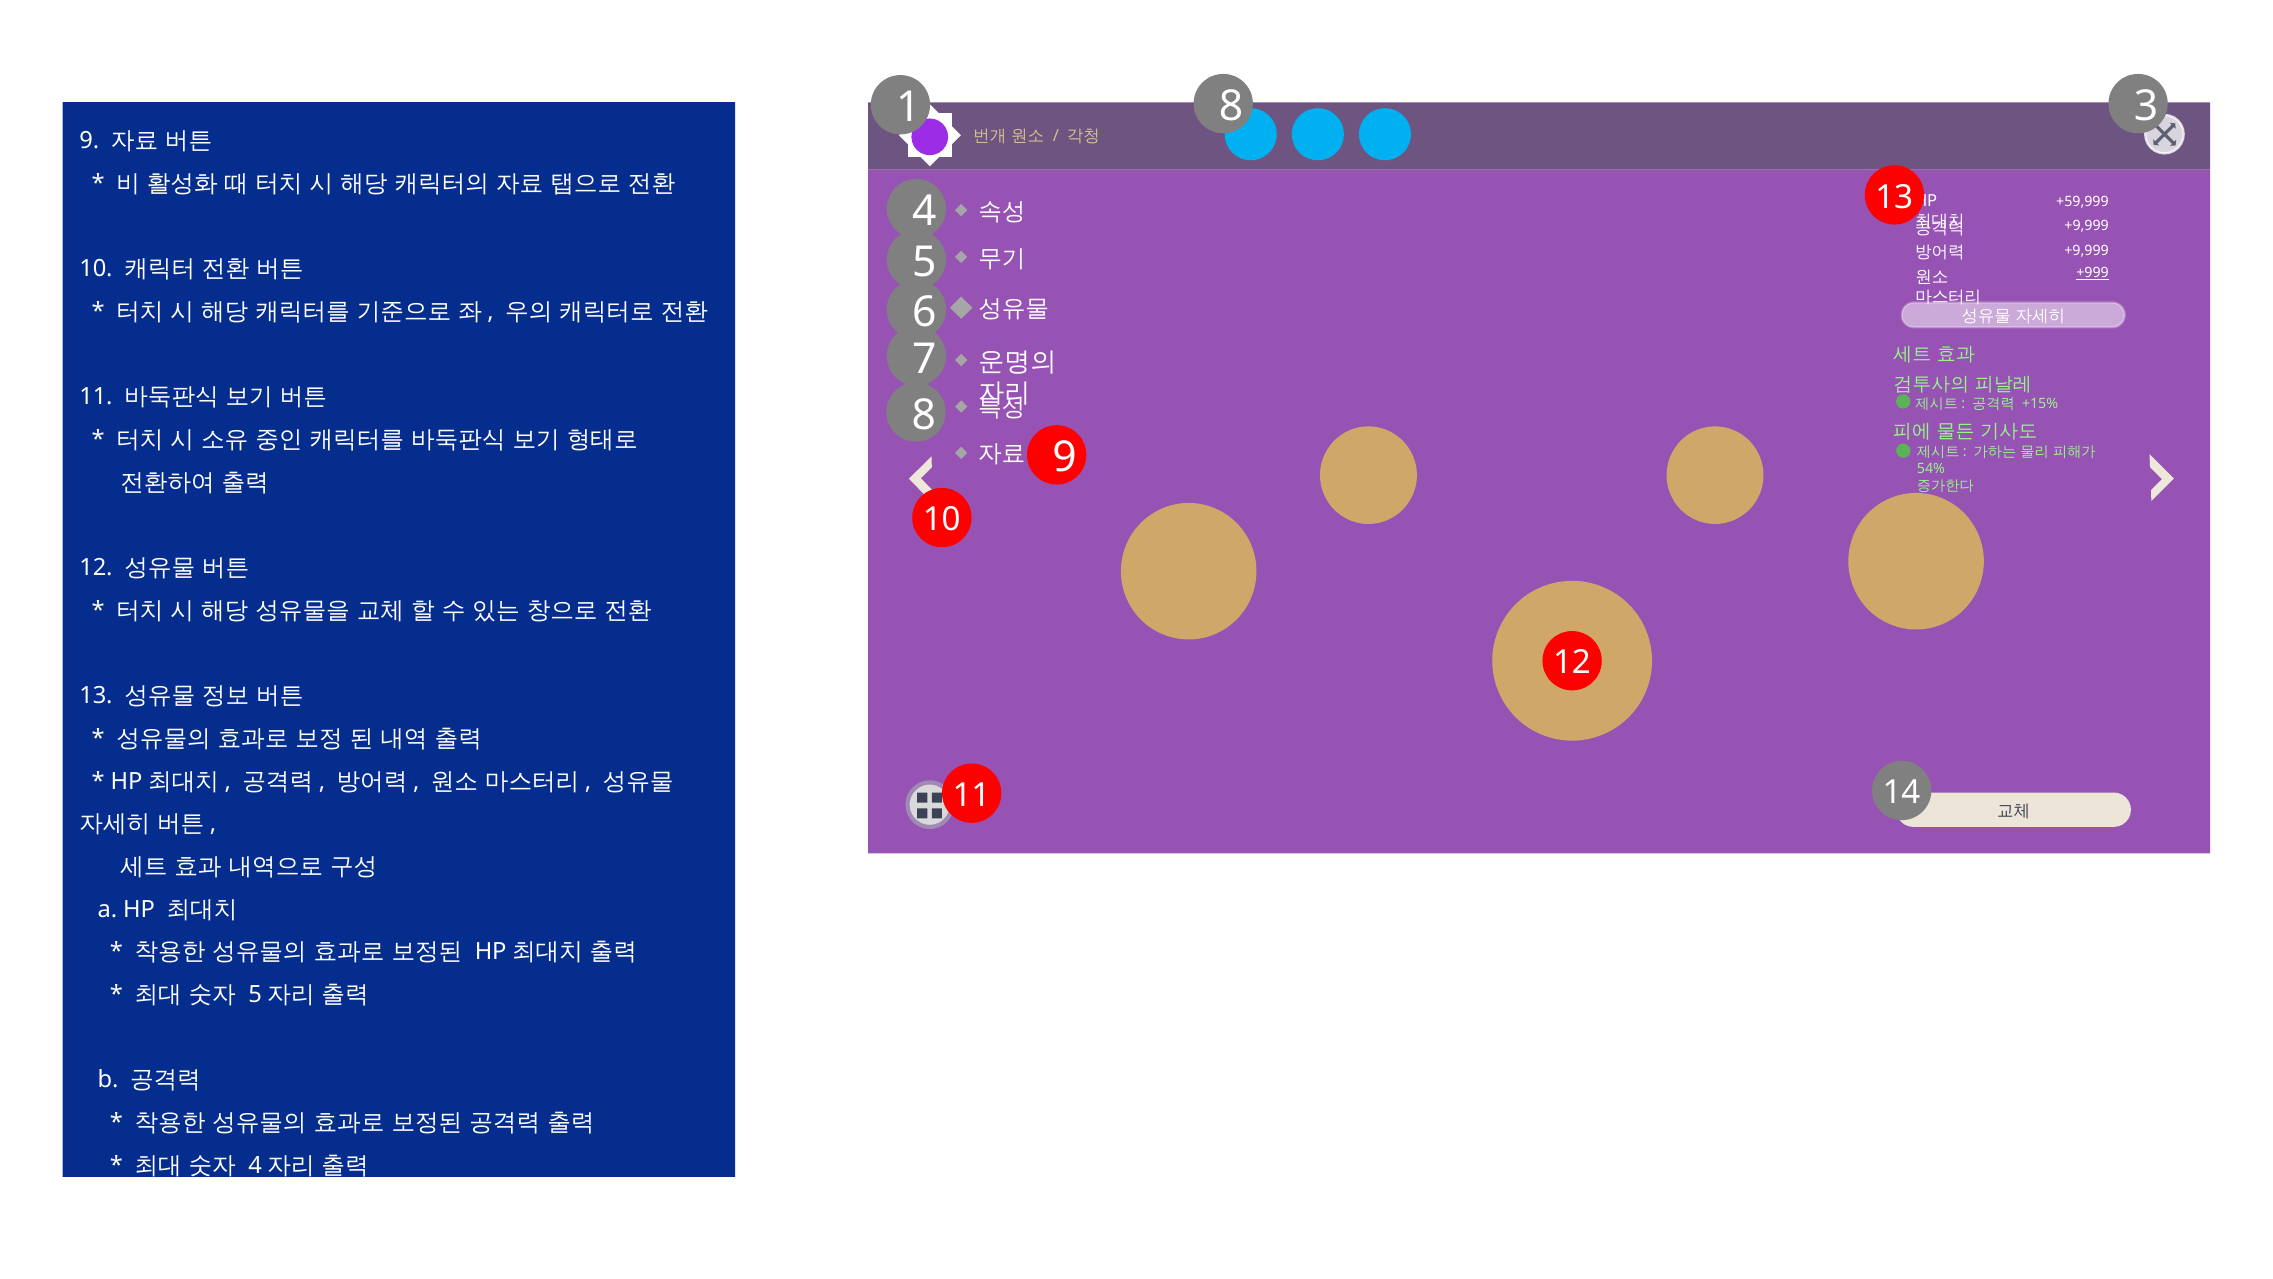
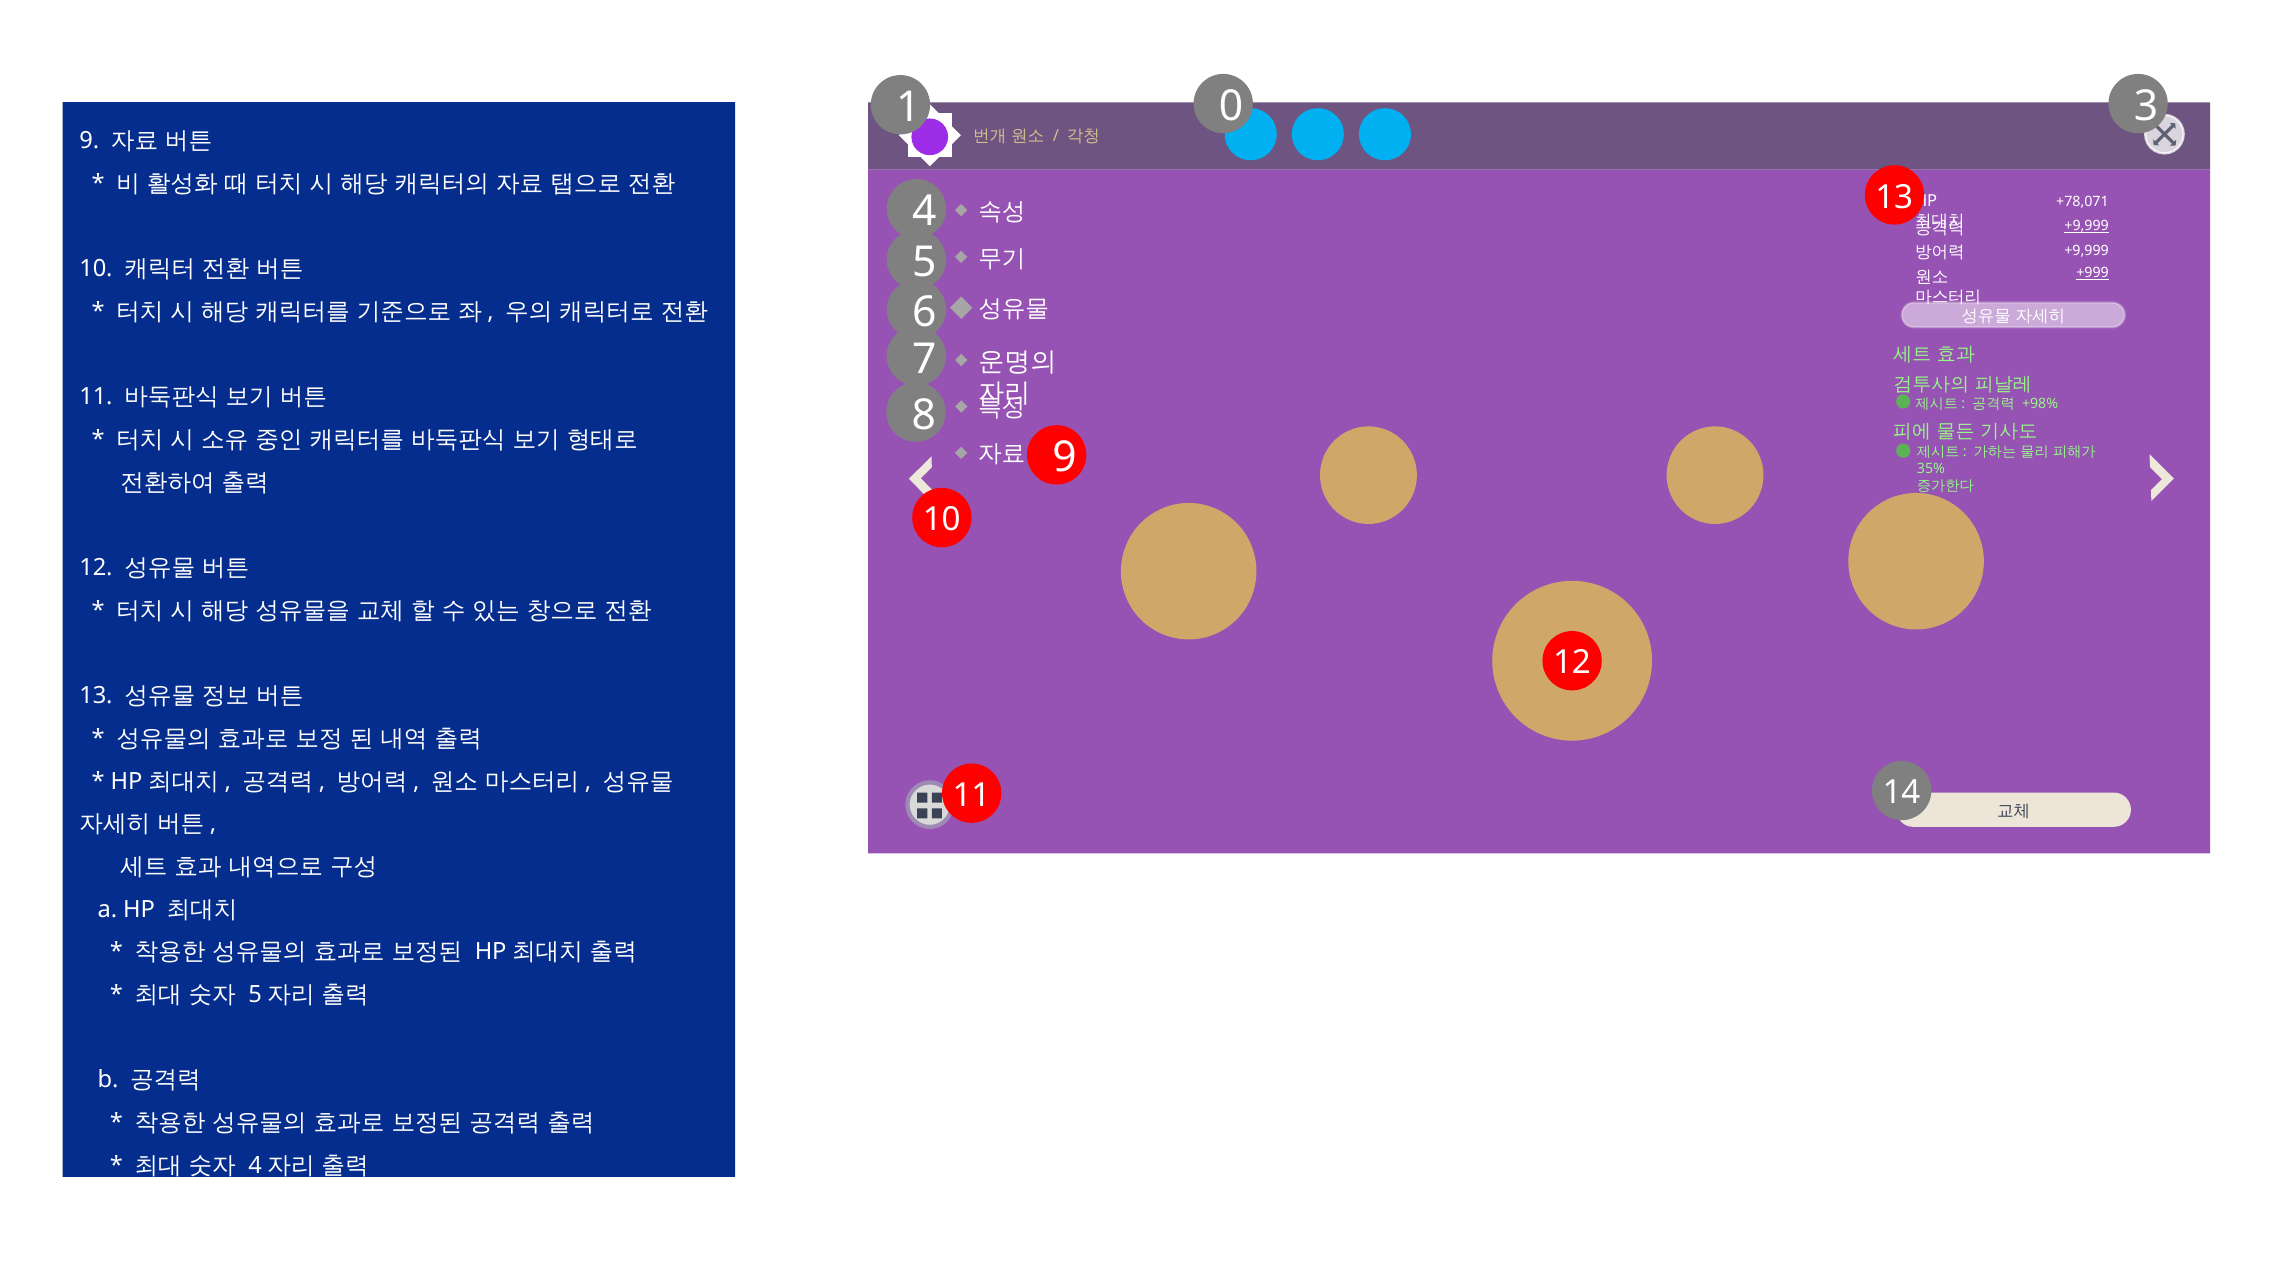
1 8: 8 -> 0 (1231, 106)
+59,999: +59,999 -> +78,071 (2082, 202)
+9,999 underline: none -> present (2087, 226)
+15%: +15% -> +98% (2040, 403)
54%: 54% -> 35% (1931, 469)
